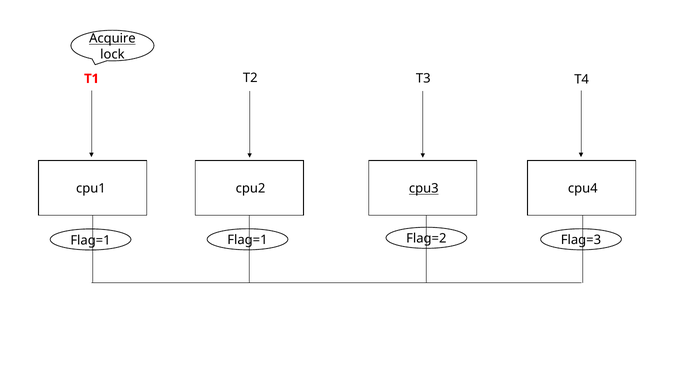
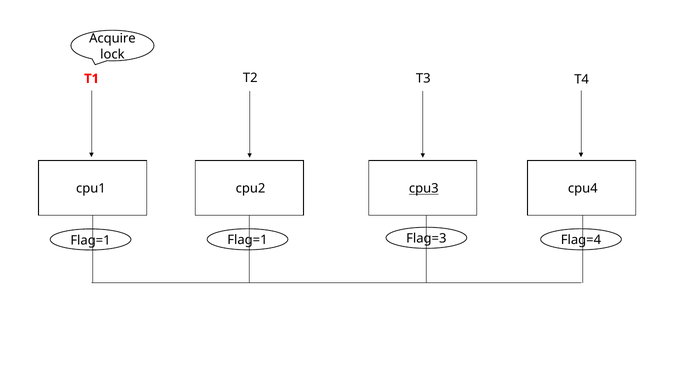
Acquire underline: present -> none (112, 39)
Flag=3: Flag=3 -> Flag=4 (581, 240)
Flag=2: Flag=2 -> Flag=3 (426, 239)
